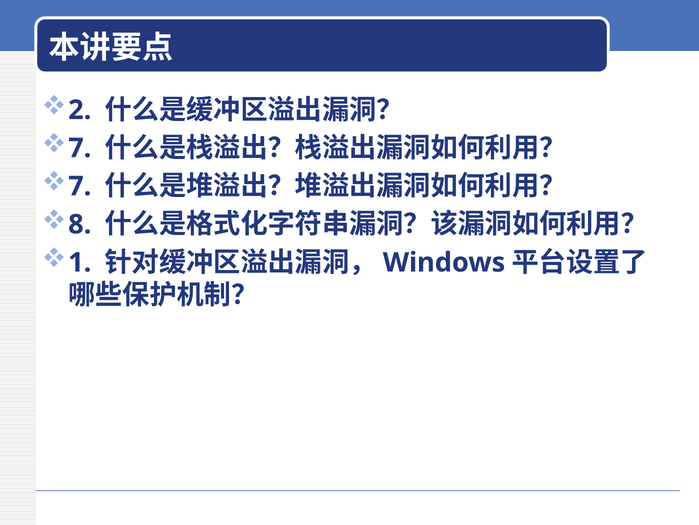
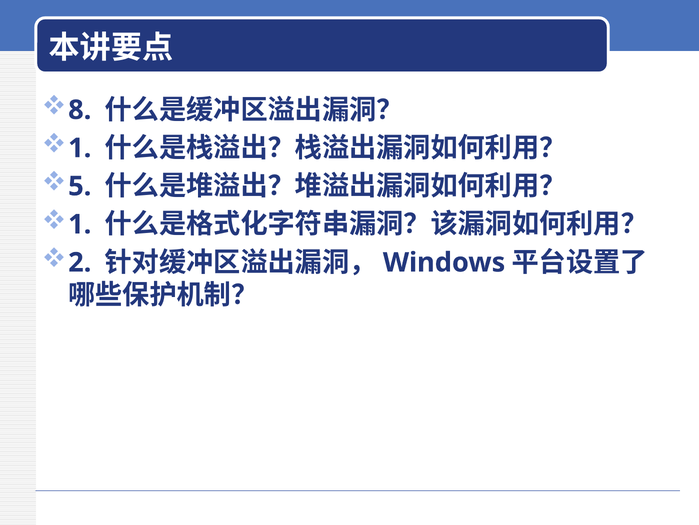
2: 2 -> 8 (80, 110)
7: 7 -> 1 (80, 148)
7: 7 -> 5 (80, 186)
8: 8 -> 1 (80, 224)
1: 1 -> 2 (80, 262)
